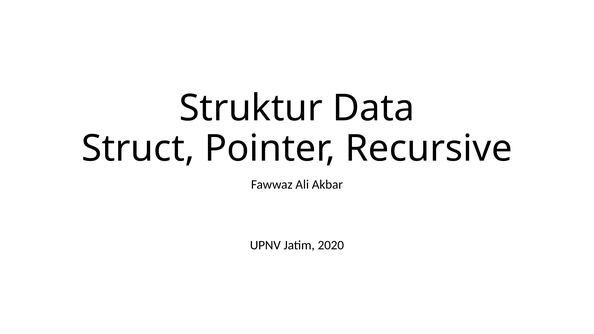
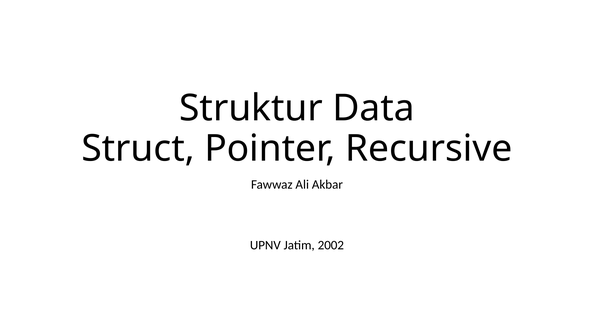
2020: 2020 -> 2002 (331, 245)
